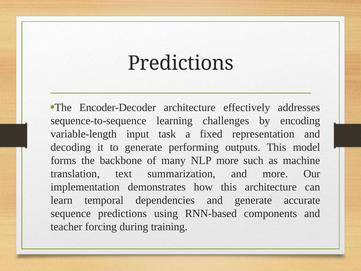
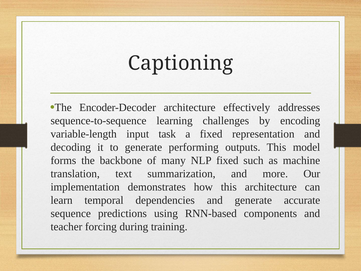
Predictions: Predictions -> Captioning (181, 63)
NLP more: more -> fixed (227, 160)
